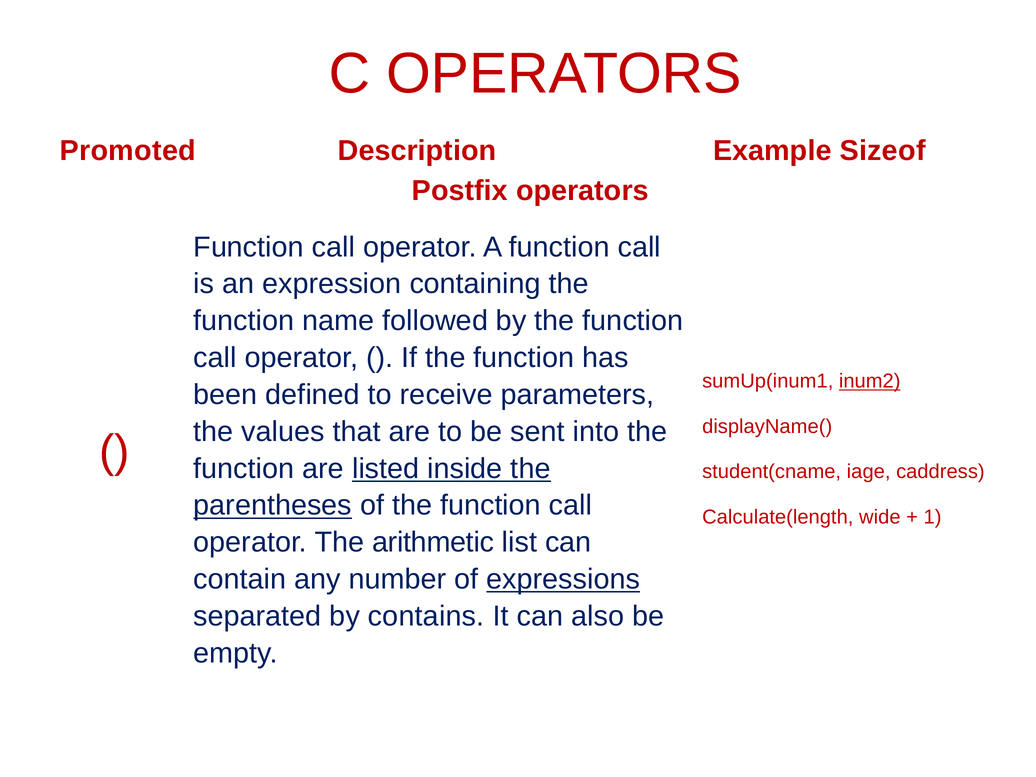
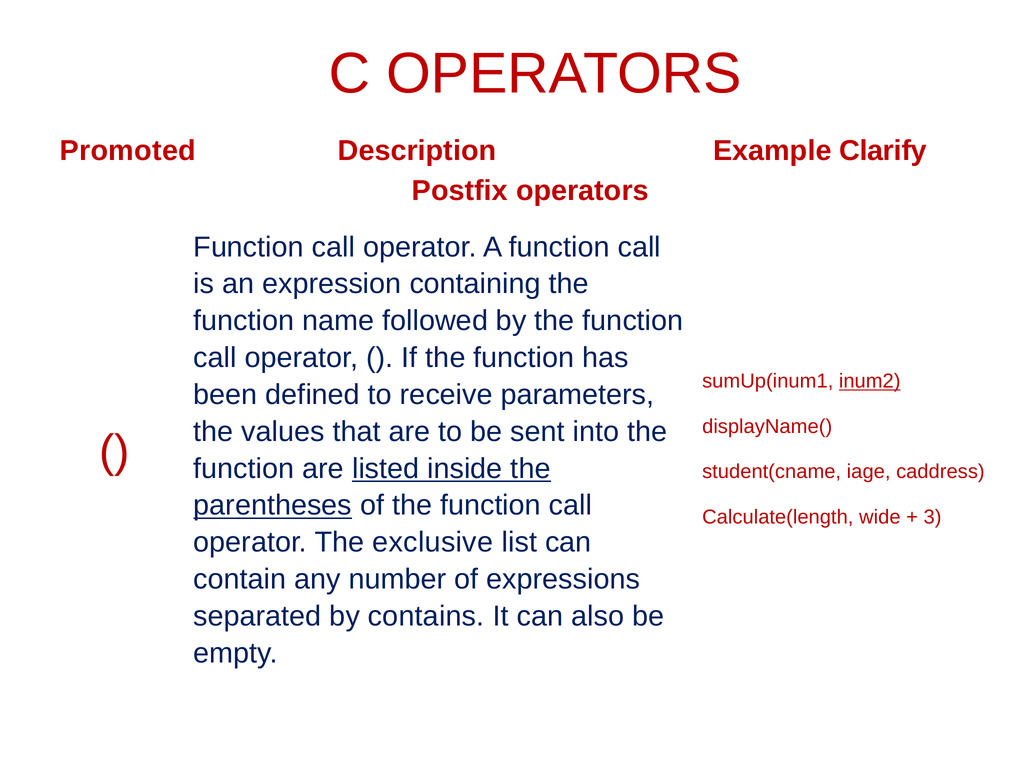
Sizeof: Sizeof -> Clarify (883, 151)
1: 1 -> 3 (933, 517)
arithmetic: arithmetic -> exclusive (433, 542)
expressions underline: present -> none (563, 579)
